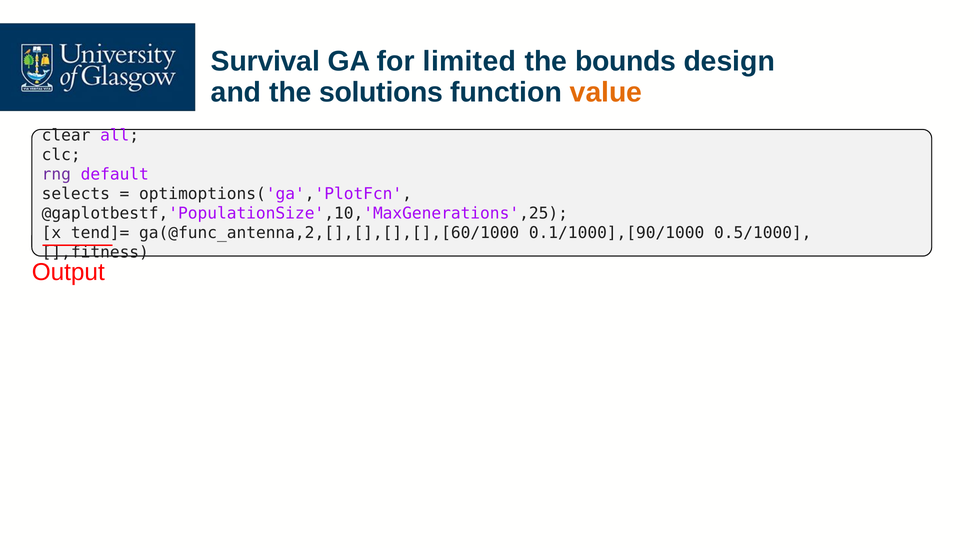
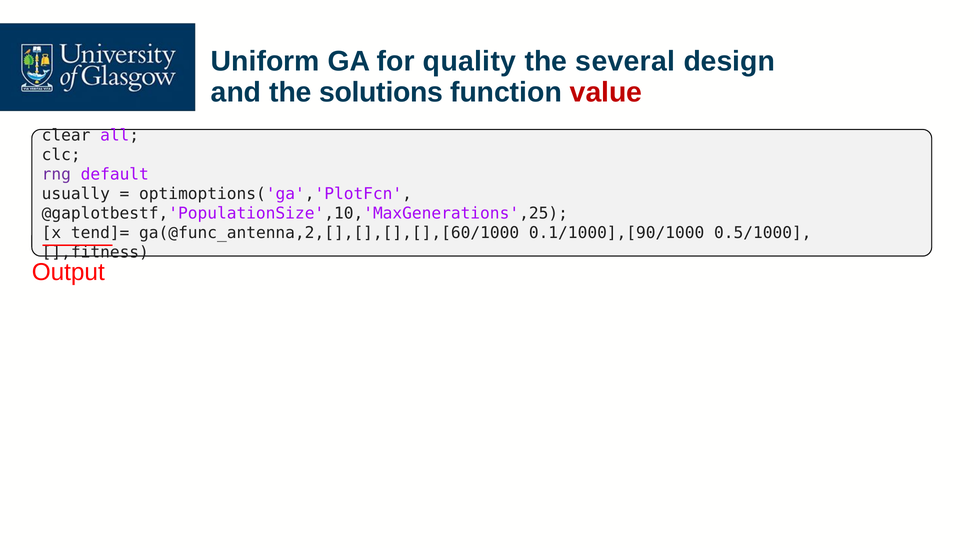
Survival: Survival -> Uniform (265, 61)
limited: limited -> quality (470, 61)
bounds: bounds -> several (625, 61)
value colour: orange -> red (606, 92)
selects: selects -> usually (76, 194)
